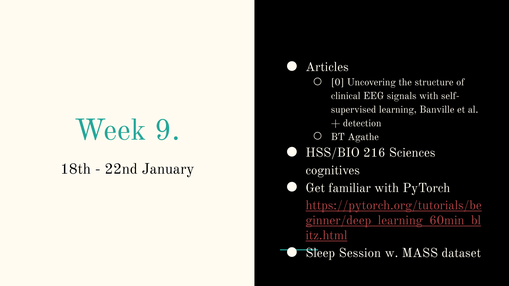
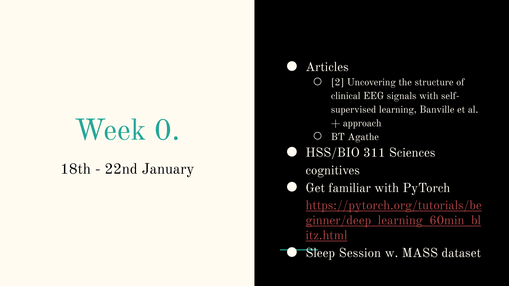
0: 0 -> 2 (338, 82)
9: 9 -> 0 (167, 130)
detection: detection -> approach (362, 123)
216: 216 -> 311 (374, 153)
